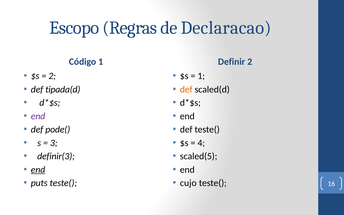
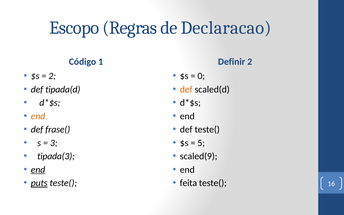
1: 1 -> 0 (201, 76)
end colour: purple -> orange (38, 116)
pode(: pode( -> frase( (58, 130)
4: 4 -> 5 (201, 143)
definir(3: definir(3 -> tipada(3 (56, 156)
scaled(5: scaled(5 -> scaled(9 (199, 156)
puts underline: none -> present (39, 183)
cujo: cujo -> feita (188, 183)
